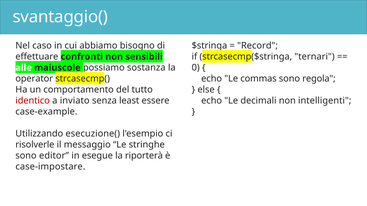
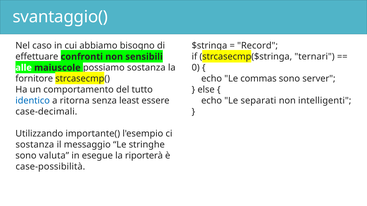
operator: operator -> fornitore (34, 79)
regola: regola -> server (319, 79)
identico colour: red -> blue (33, 101)
inviato: inviato -> ritorna (75, 101)
decimali: decimali -> separati (258, 101)
case-example: case-example -> case-decimali (46, 112)
esecuzione(: esecuzione( -> importante( (93, 134)
risolverle: risolverle -> sostanza (35, 145)
editor: editor -> valuta (54, 156)
case-impostare: case-impostare -> case-possibilità (50, 167)
